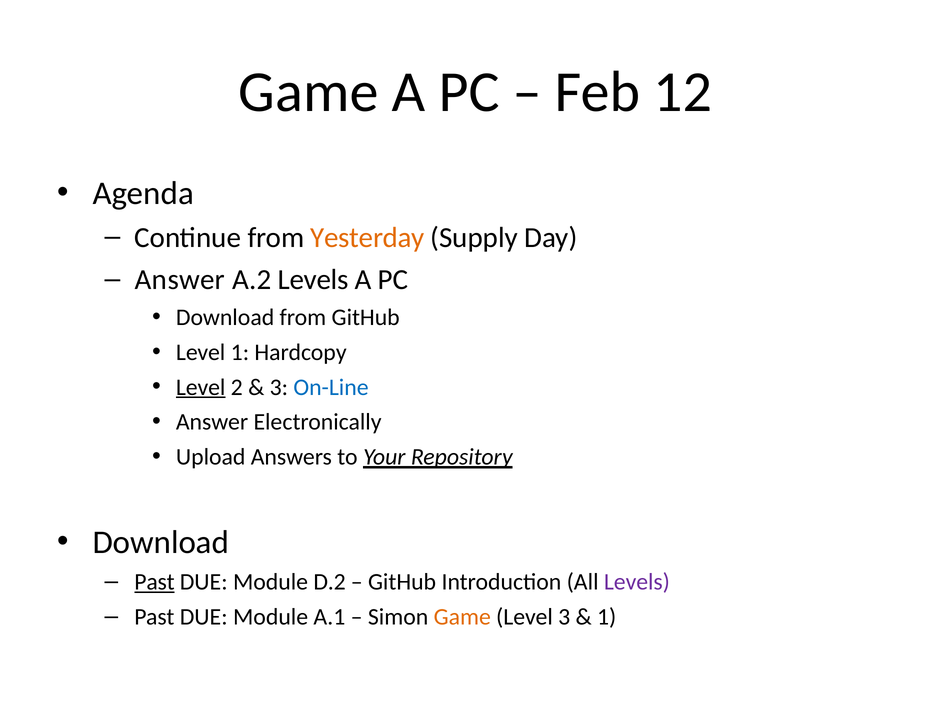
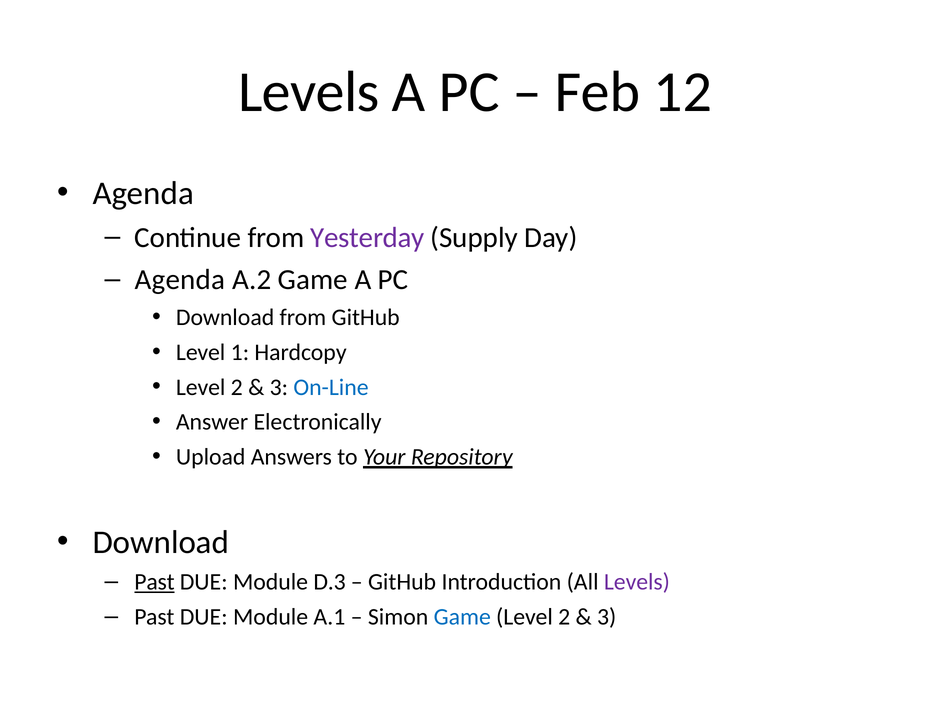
Game: Game -> Levels (309, 92)
Yesterday colour: orange -> purple (367, 238)
Answer: Answer -> Agenda (180, 280)
A.2 Levels: Levels -> Game (313, 280)
Level underline: present -> none (201, 387)
D.2: D.2 -> D.3 (330, 582)
Game colour: orange -> blue (462, 617)
3: 3 -> 2 (564, 617)
1: 1 -> 3 (607, 617)
